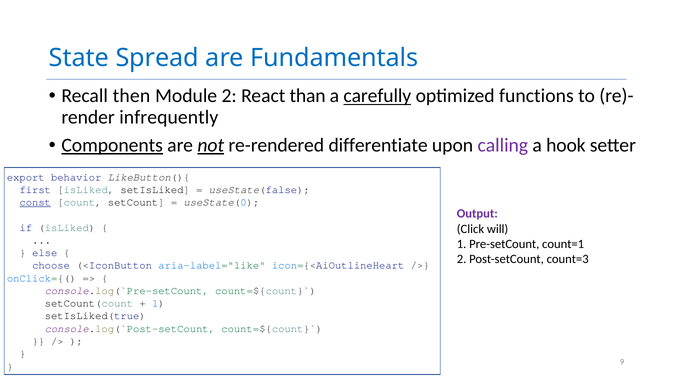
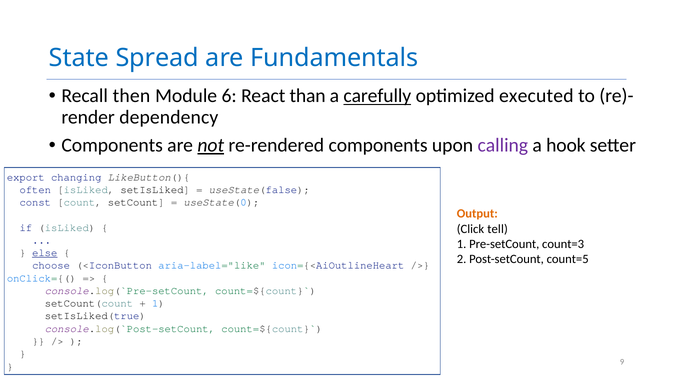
Module 2: 2 -> 6 (229, 96)
functions: functions -> executed (536, 96)
infrequently: infrequently -> dependency (169, 117)
Components underline: present -> none (112, 145)
re-rendered differentiate: differentiate -> components (378, 145)
behavior: behavior -> changing (76, 177)
first: first -> often (35, 189)
const underline: present -> none (35, 202)
Output colour: purple -> orange (477, 213)
will: will -> tell (498, 229)
count=1: count=1 -> count=3 (563, 244)
else underline: none -> present (45, 253)
count=3: count=3 -> count=5 (568, 259)
